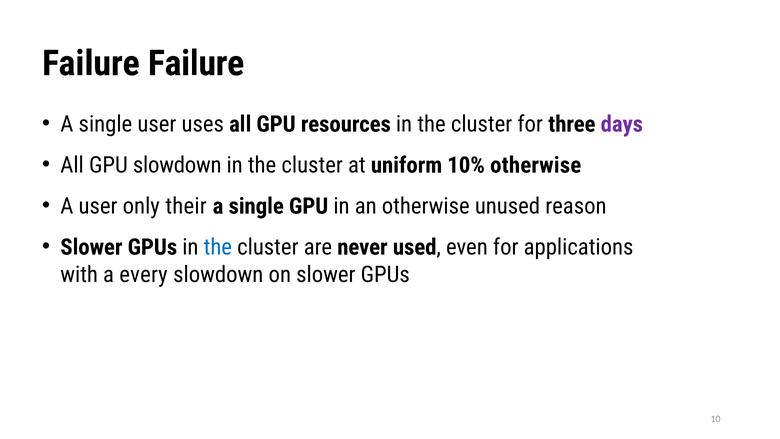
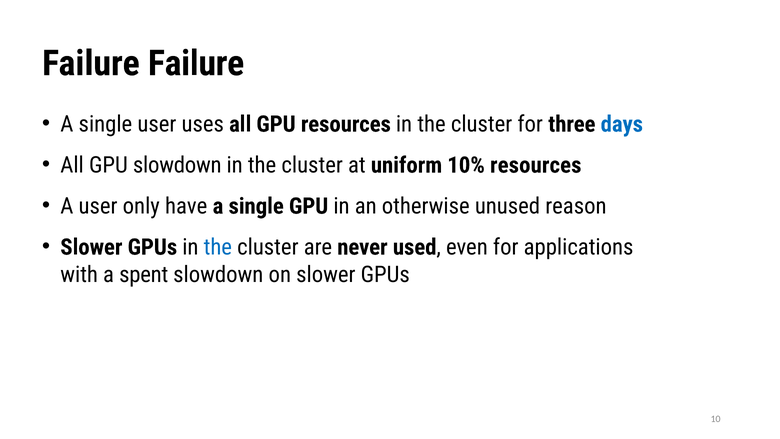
days colour: purple -> blue (622, 124)
10% otherwise: otherwise -> resources (536, 165)
their: their -> have (186, 206)
every: every -> spent (144, 274)
